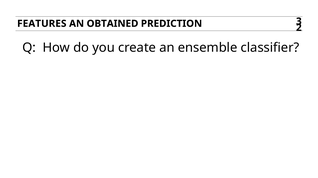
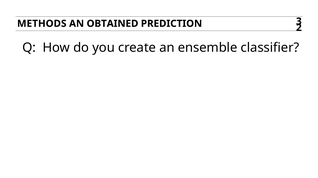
FEATURES: FEATURES -> METHODS (42, 24)
